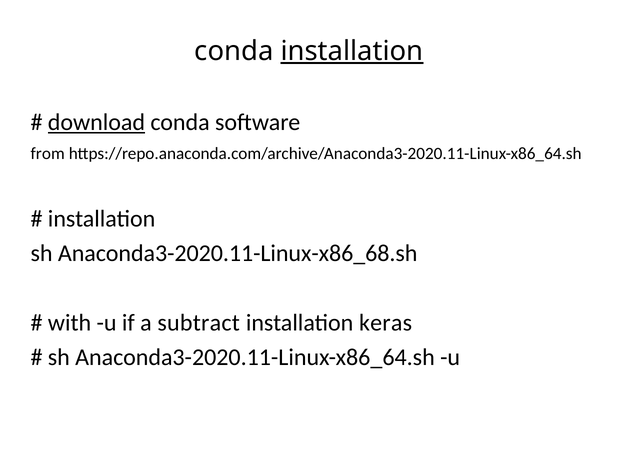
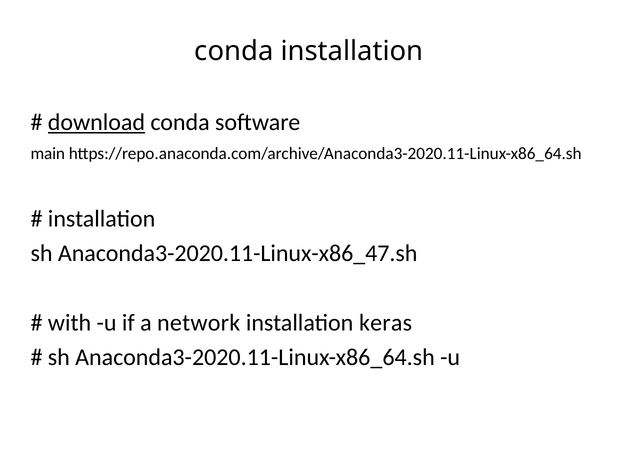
installation underline: present -> none (352, 51)
from: from -> main (48, 153)
Anaconda3-2020.11-Linux-x86_68.sh: Anaconda3-2020.11-Linux-x86_68.sh -> Anaconda3-2020.11-Linux-x86_47.sh (238, 253)
subtract: subtract -> network (199, 322)
